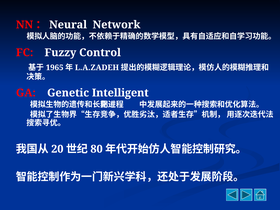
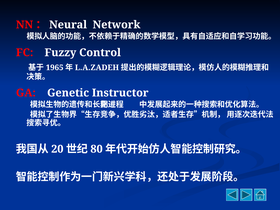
Intelligent: Intelligent -> Instructor (120, 93)
